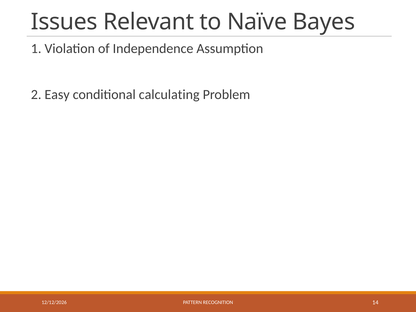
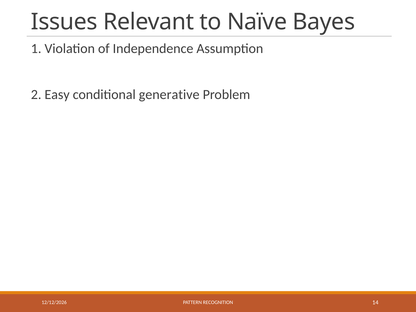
calculating: calculating -> generative (169, 95)
